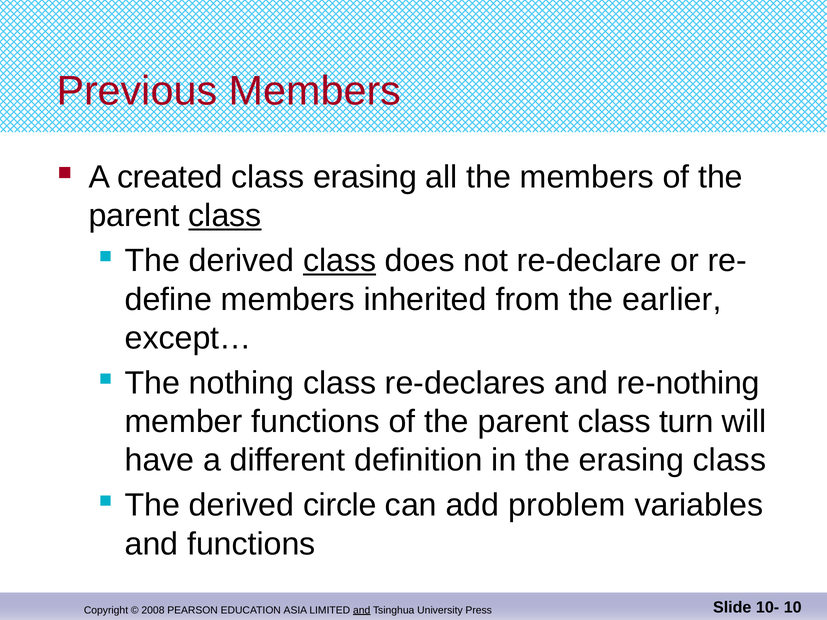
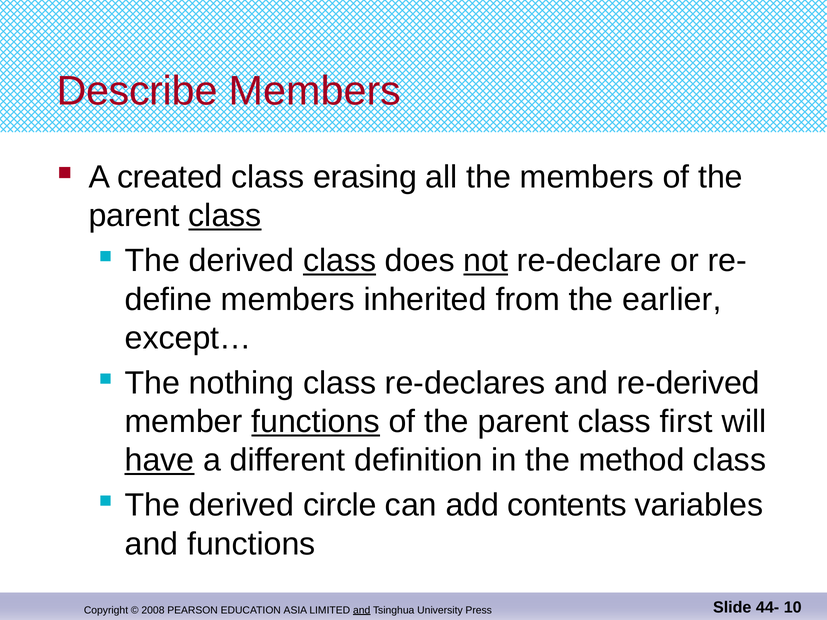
Previous: Previous -> Describe (137, 91)
not underline: none -> present (486, 261)
re-nothing: re-nothing -> re-derived (688, 383)
functions underline: none -> present (316, 422)
turn: turn -> first (686, 422)
have underline: none -> present (160, 461)
the erasing: erasing -> method (632, 461)
problem: problem -> contents (567, 506)
10-: 10- -> 44- (768, 608)
